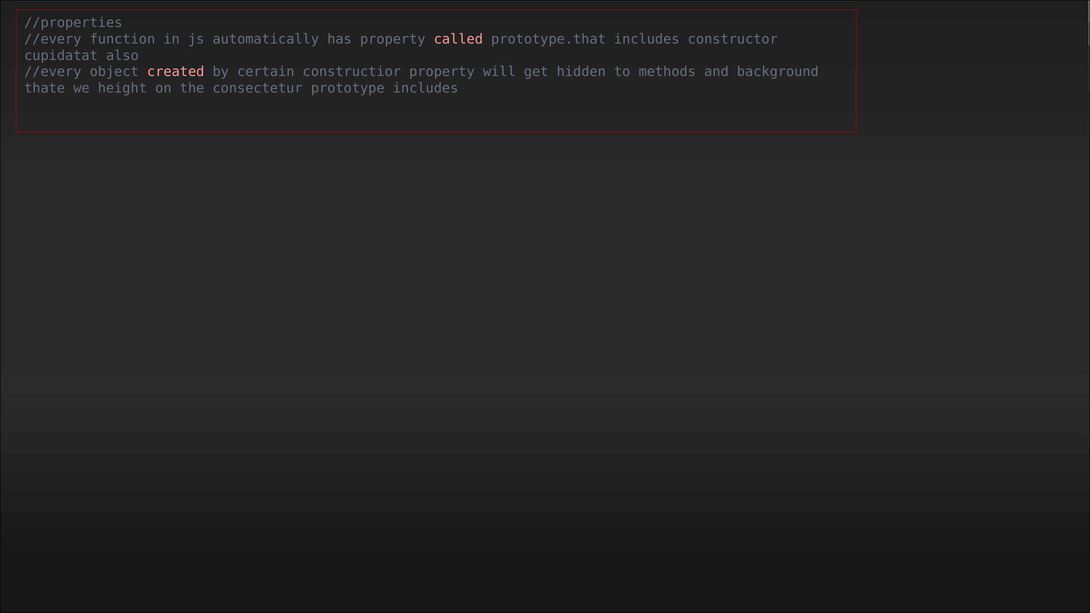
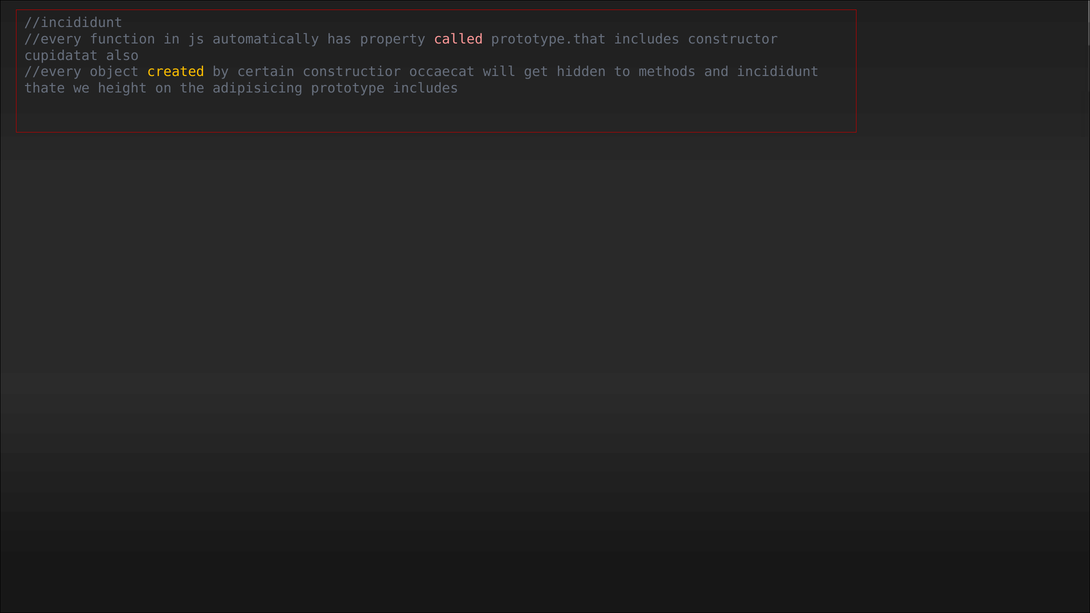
//properties: //properties -> //incididunt (73, 23)
created colour: pink -> yellow (176, 72)
constructior property: property -> occaecat (442, 72)
background: background -> incididunt (778, 72)
consectetur: consectetur -> adipisicing (258, 88)
